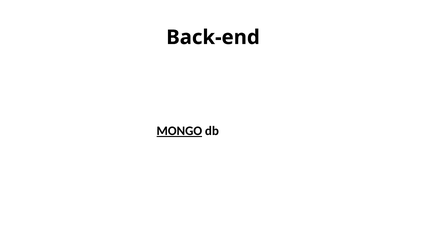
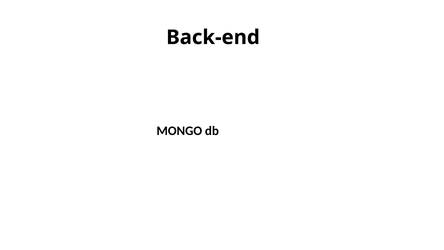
MONGO underline: present -> none (179, 131)
